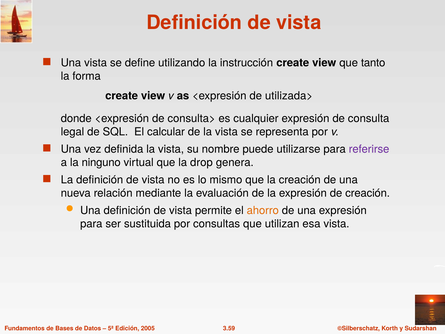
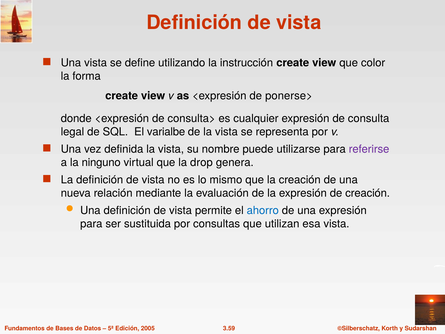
tanto: tanto -> color (373, 63)
utilizada>: utilizada> -> ponerse> (289, 96)
calcular: calcular -> varialbe (166, 132)
ahorro colour: orange -> blue (263, 210)
